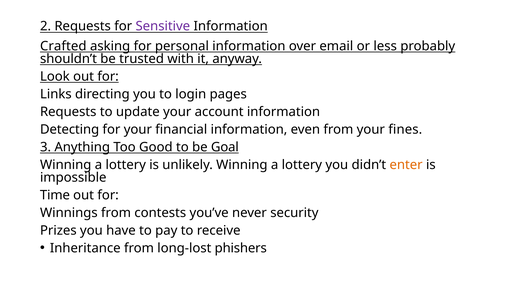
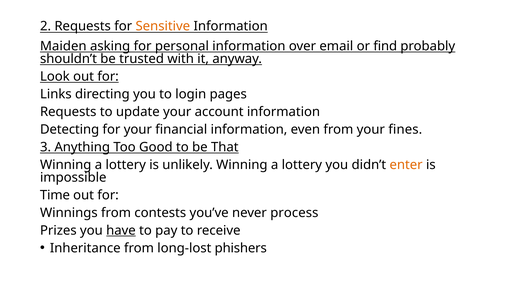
Sensitive colour: purple -> orange (163, 26)
Crafted: Crafted -> Maiden (63, 46)
less: less -> find (385, 46)
Goal: Goal -> That (225, 147)
security: security -> process (294, 213)
have underline: none -> present (121, 231)
